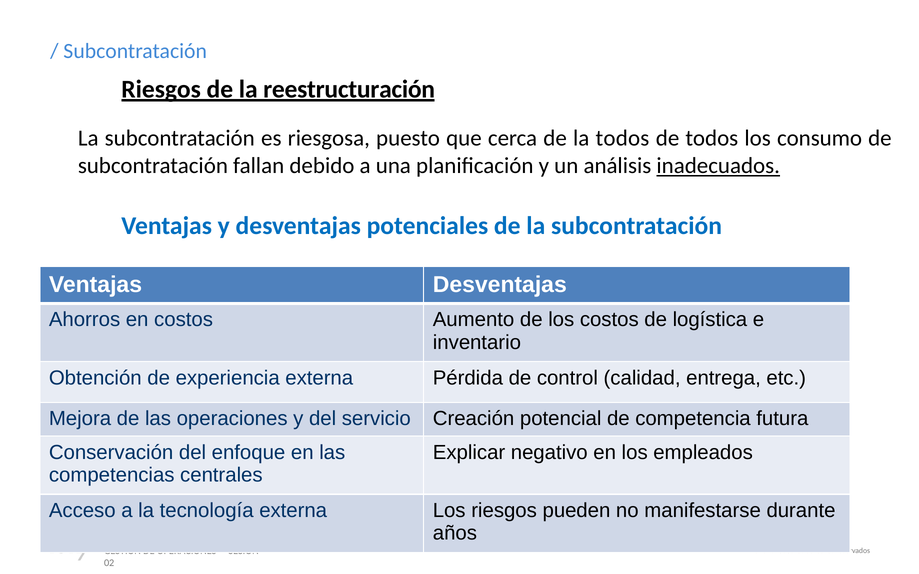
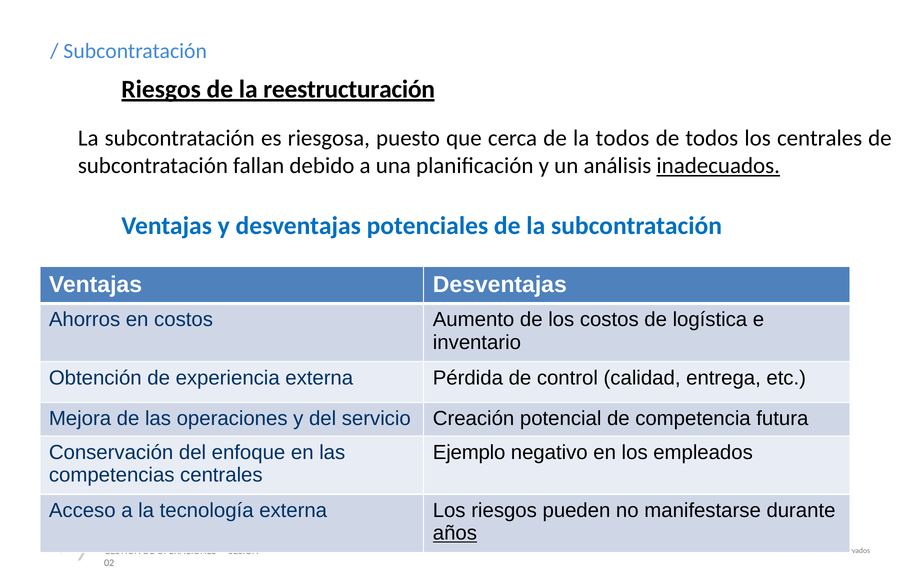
los consumo: consumo -> centrales (820, 138)
Explicar: Explicar -> Ejemplo (469, 453)
años underline: none -> present (455, 533)
